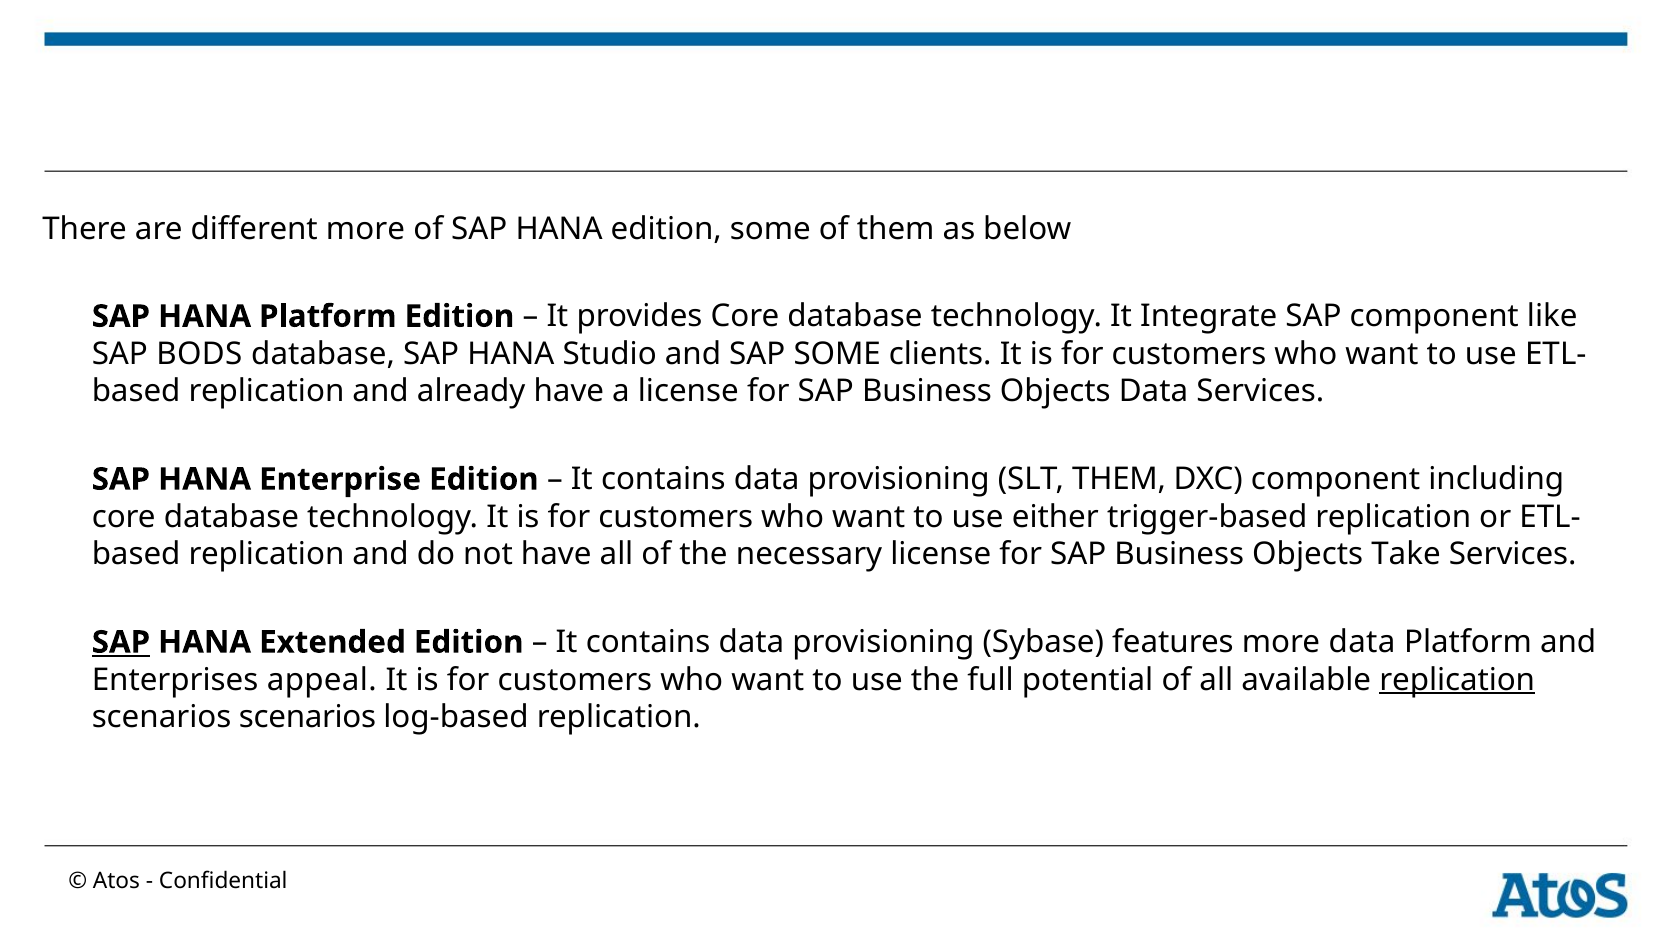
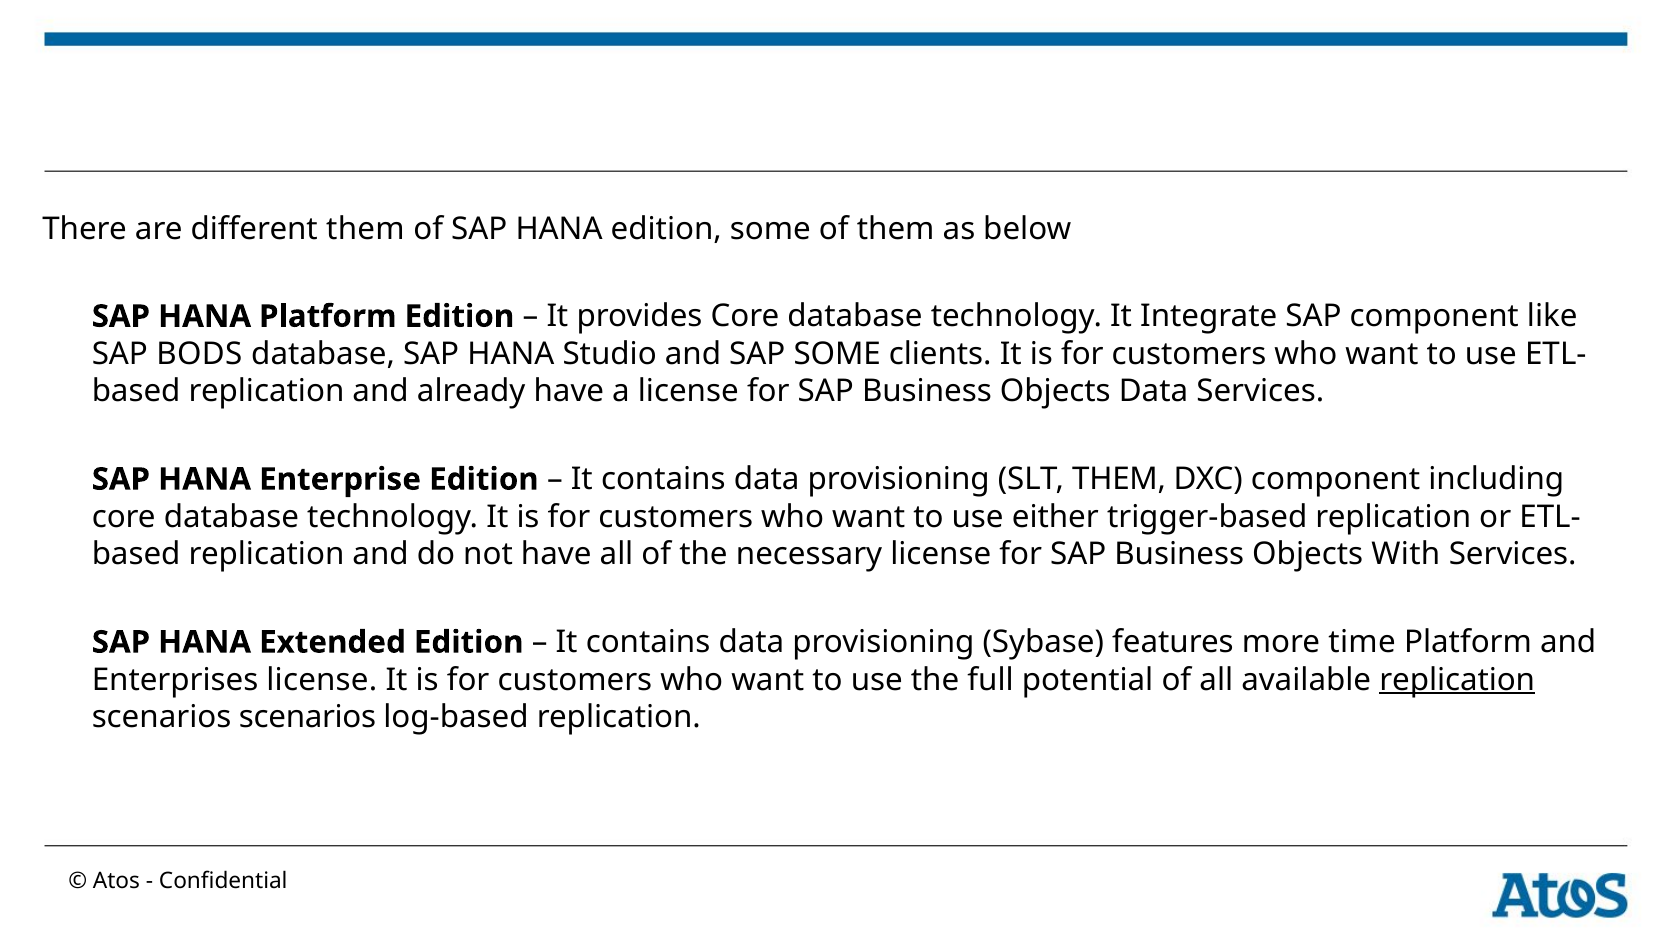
different more: more -> them (365, 229)
Take: Take -> With (1406, 555)
SAP underline: present -> none (121, 643)
more data: data -> time (1362, 643)
Enterprises appeal: appeal -> license (322, 680)
